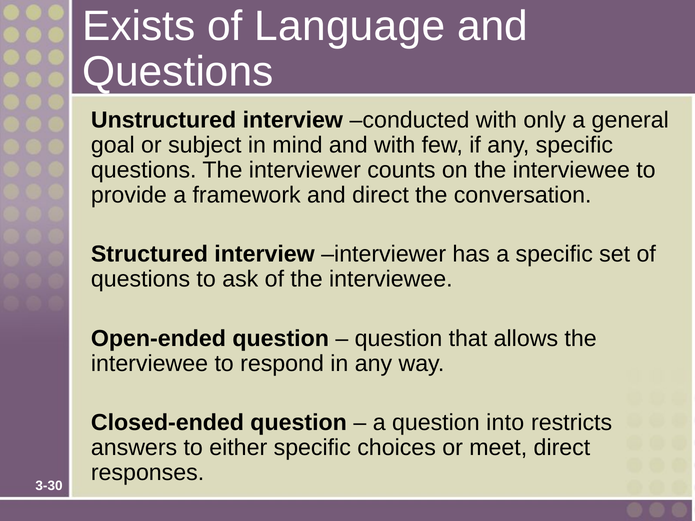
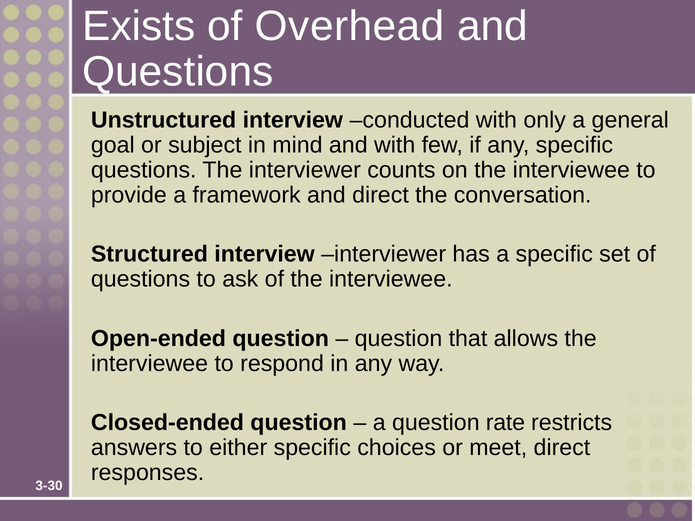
Language: Language -> Overhead (350, 26)
into: into -> rate (505, 423)
